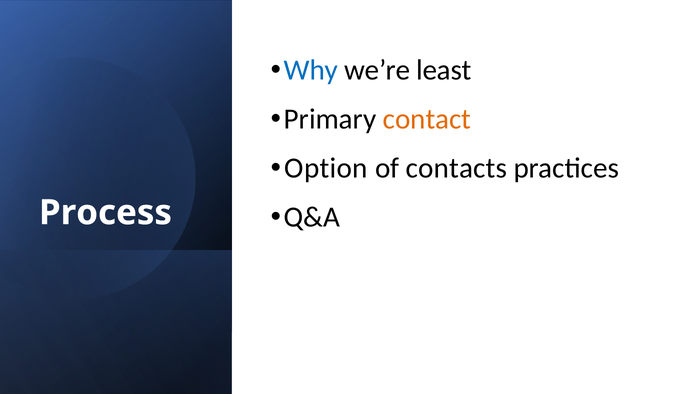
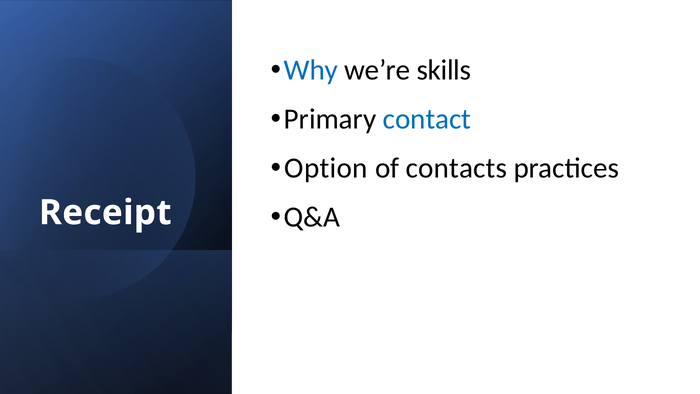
least: least -> skills (444, 70)
contact colour: orange -> blue (427, 119)
Process: Process -> Receipt (105, 213)
